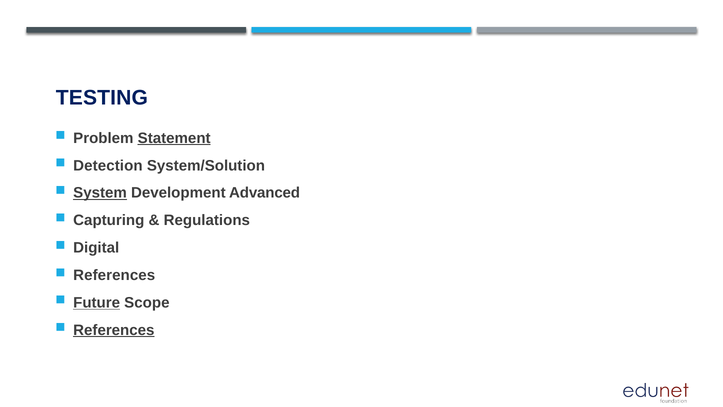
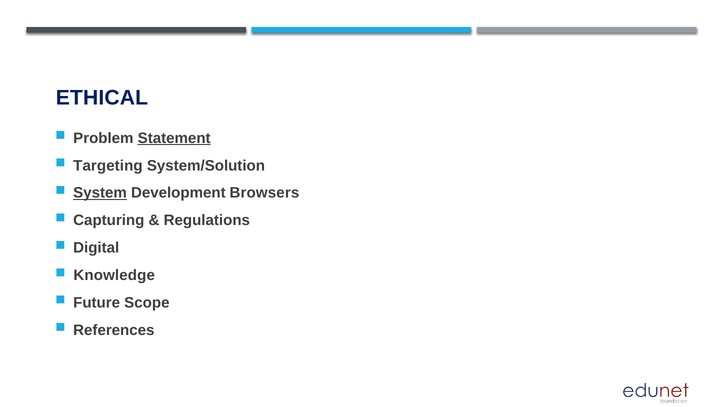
TESTING: TESTING -> ETHICAL (102, 98)
Detection: Detection -> Targeting (108, 165)
Advanced: Advanced -> Browsers (264, 193)
References: References -> Knowledge (114, 275)
Future underline: present -> none (97, 302)
References underline: present -> none (114, 330)
